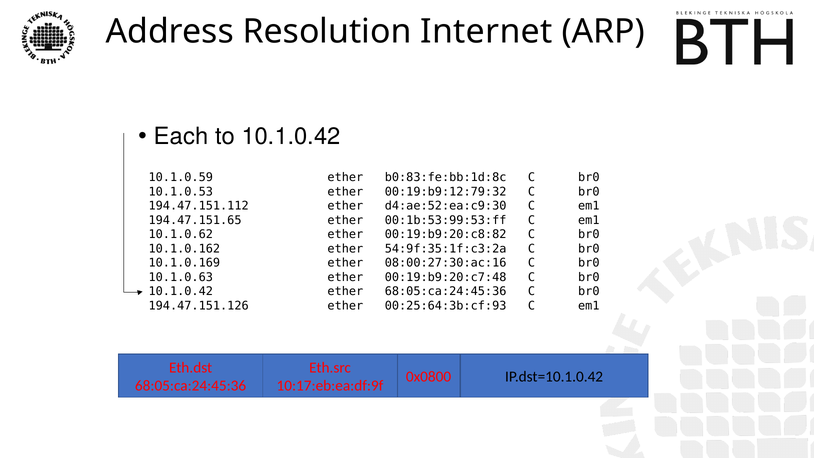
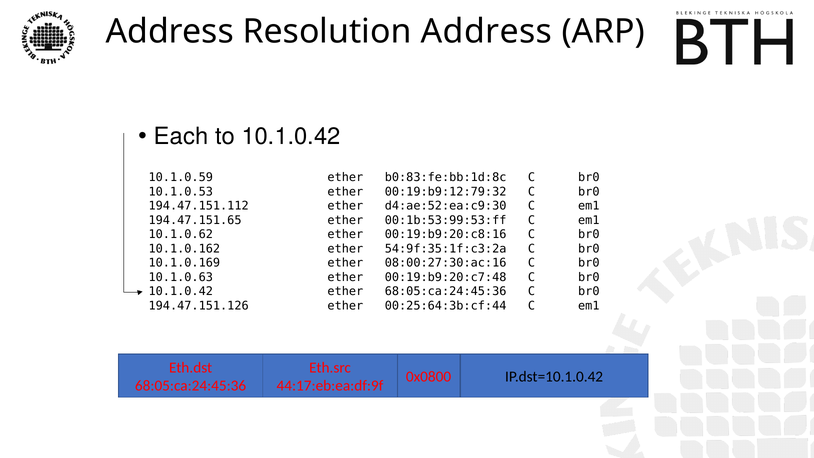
Resolution Internet: Internet -> Address (486, 32)
00:19:b9:20:c8:82: 00:19:b9:20:c8:82 -> 00:19:b9:20:c8:16 (446, 234)
00:25:64:3b:cf:93: 00:25:64:3b:cf:93 -> 00:25:64:3b:cf:44 (446, 306)
10:17:eb:ea:df:9f: 10:17:eb:ea:df:9f -> 44:17:eb:ea:df:9f (330, 386)
